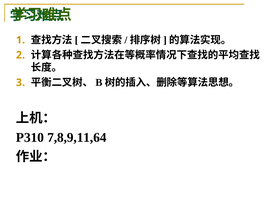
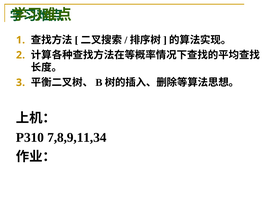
7,8,9,11,64: 7,8,9,11,64 -> 7,8,9,11,34 (77, 137)
